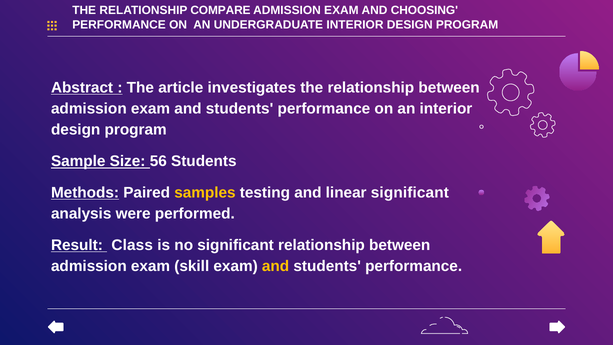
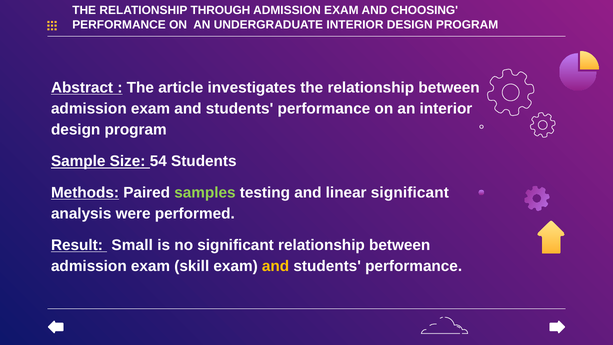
COMPARE: COMPARE -> THROUGH (220, 10)
56: 56 -> 54 (158, 161)
samples colour: yellow -> light green (205, 192)
Class: Class -> Small (132, 245)
